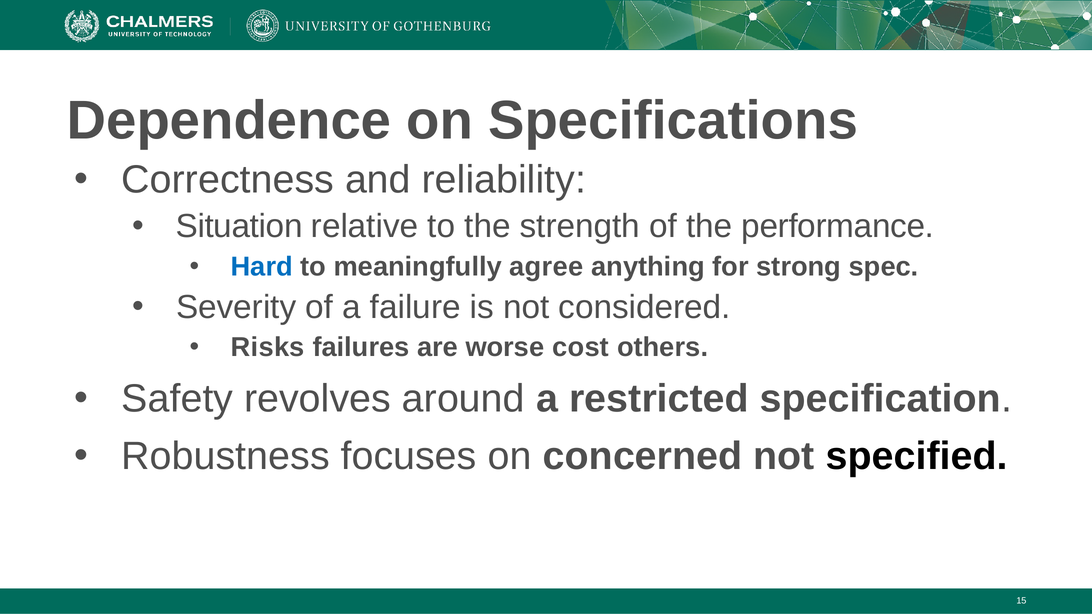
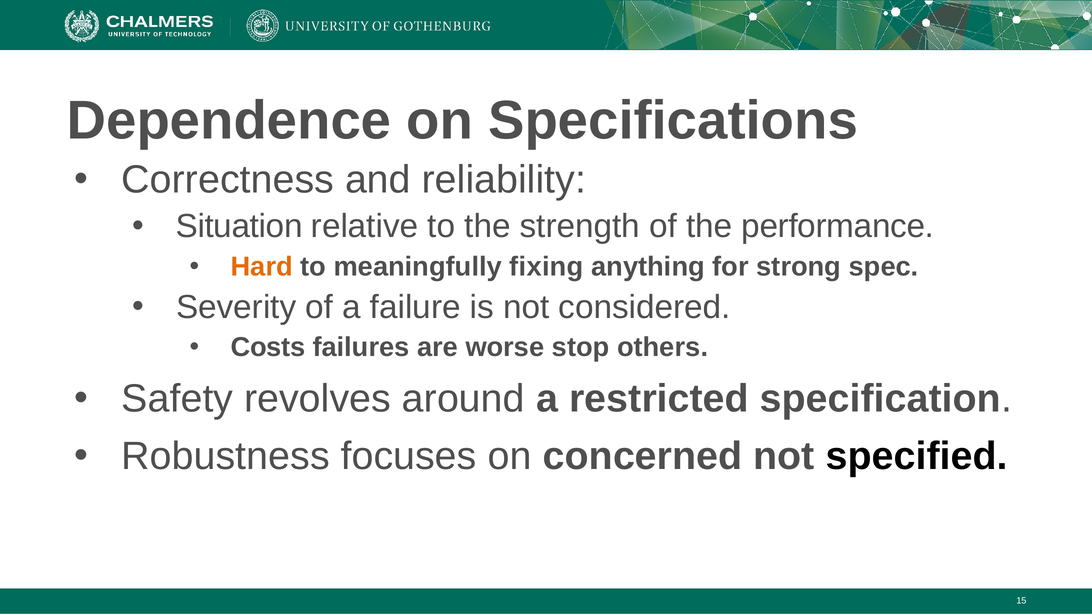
Hard colour: blue -> orange (262, 267)
agree: agree -> fixing (546, 267)
Risks: Risks -> Costs (268, 348)
cost: cost -> stop (581, 348)
